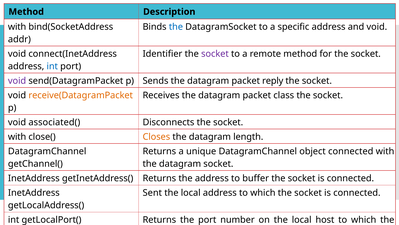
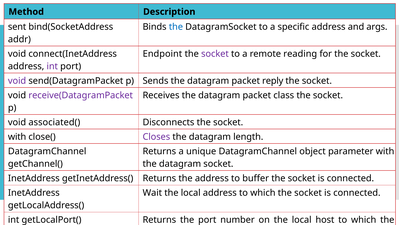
with: with -> sent (17, 27)
and void: void -> args (377, 27)
Identifier: Identifier -> Endpoint (162, 54)
remote method: method -> reading (300, 54)
int colour: blue -> purple (52, 66)
receive(DatagramPacket colour: orange -> purple (81, 95)
Closes colour: orange -> purple (156, 136)
object connected: connected -> parameter (351, 151)
Sent: Sent -> Wait (152, 192)
